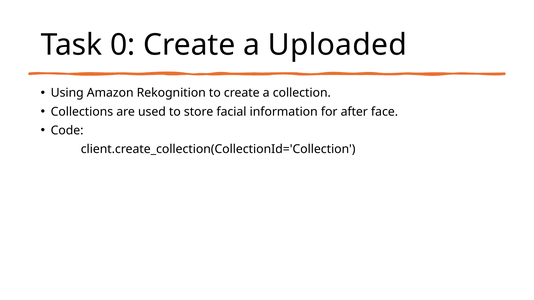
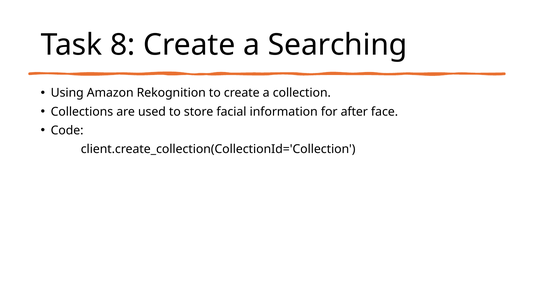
0: 0 -> 8 (123, 45)
Uploaded: Uploaded -> Searching (338, 45)
